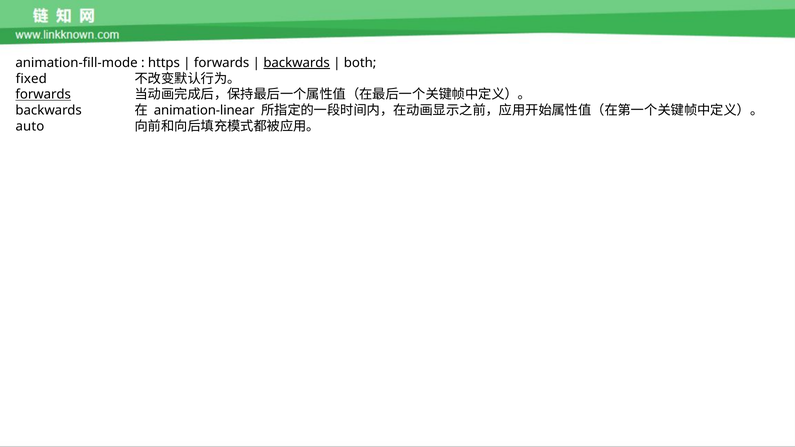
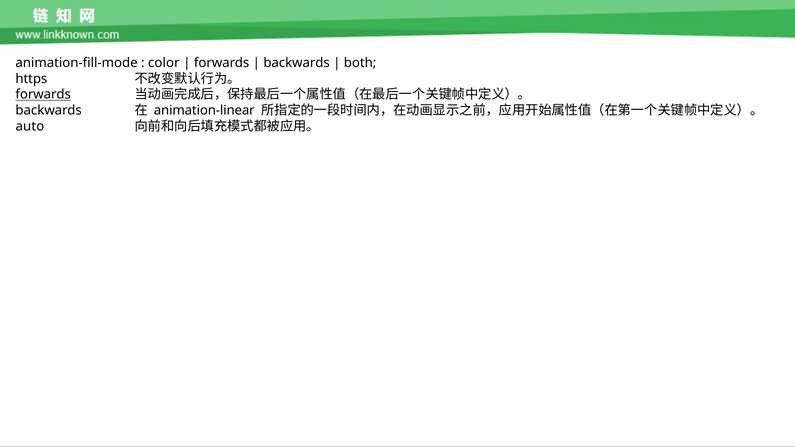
https: https -> color (164, 63)
backwards underline: present -> none (297, 63)
fixed: fixed -> https (31, 79)
